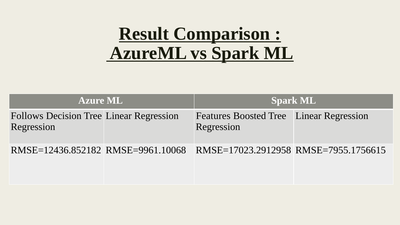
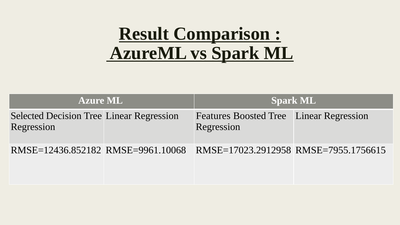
Follows: Follows -> Selected (27, 116)
